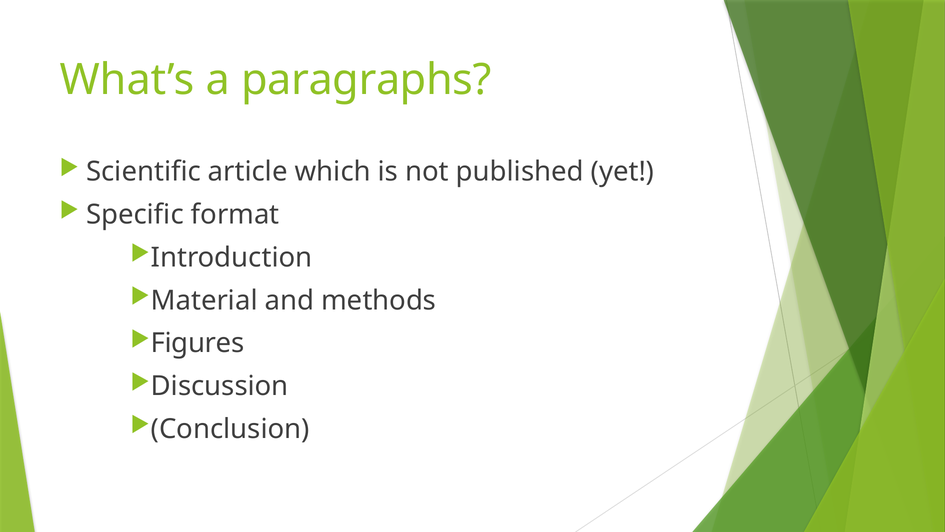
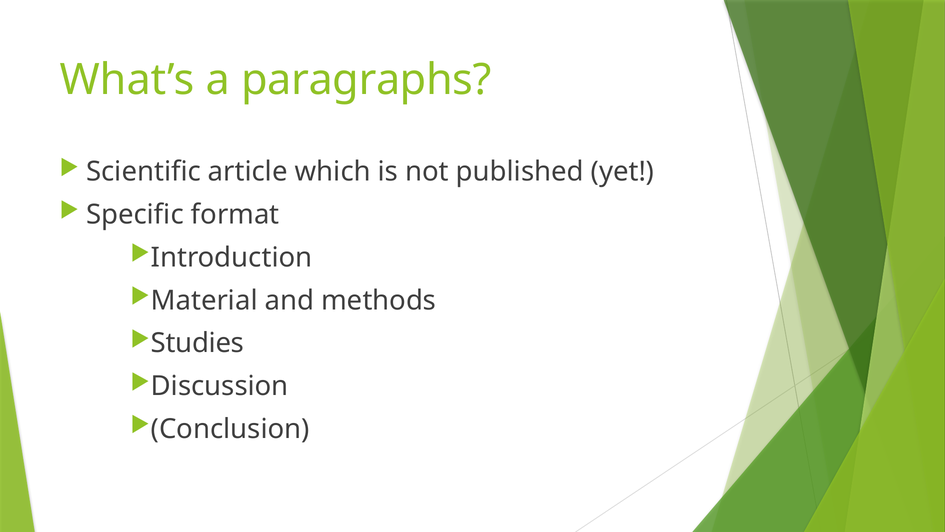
Figures: Figures -> Studies (198, 343)
